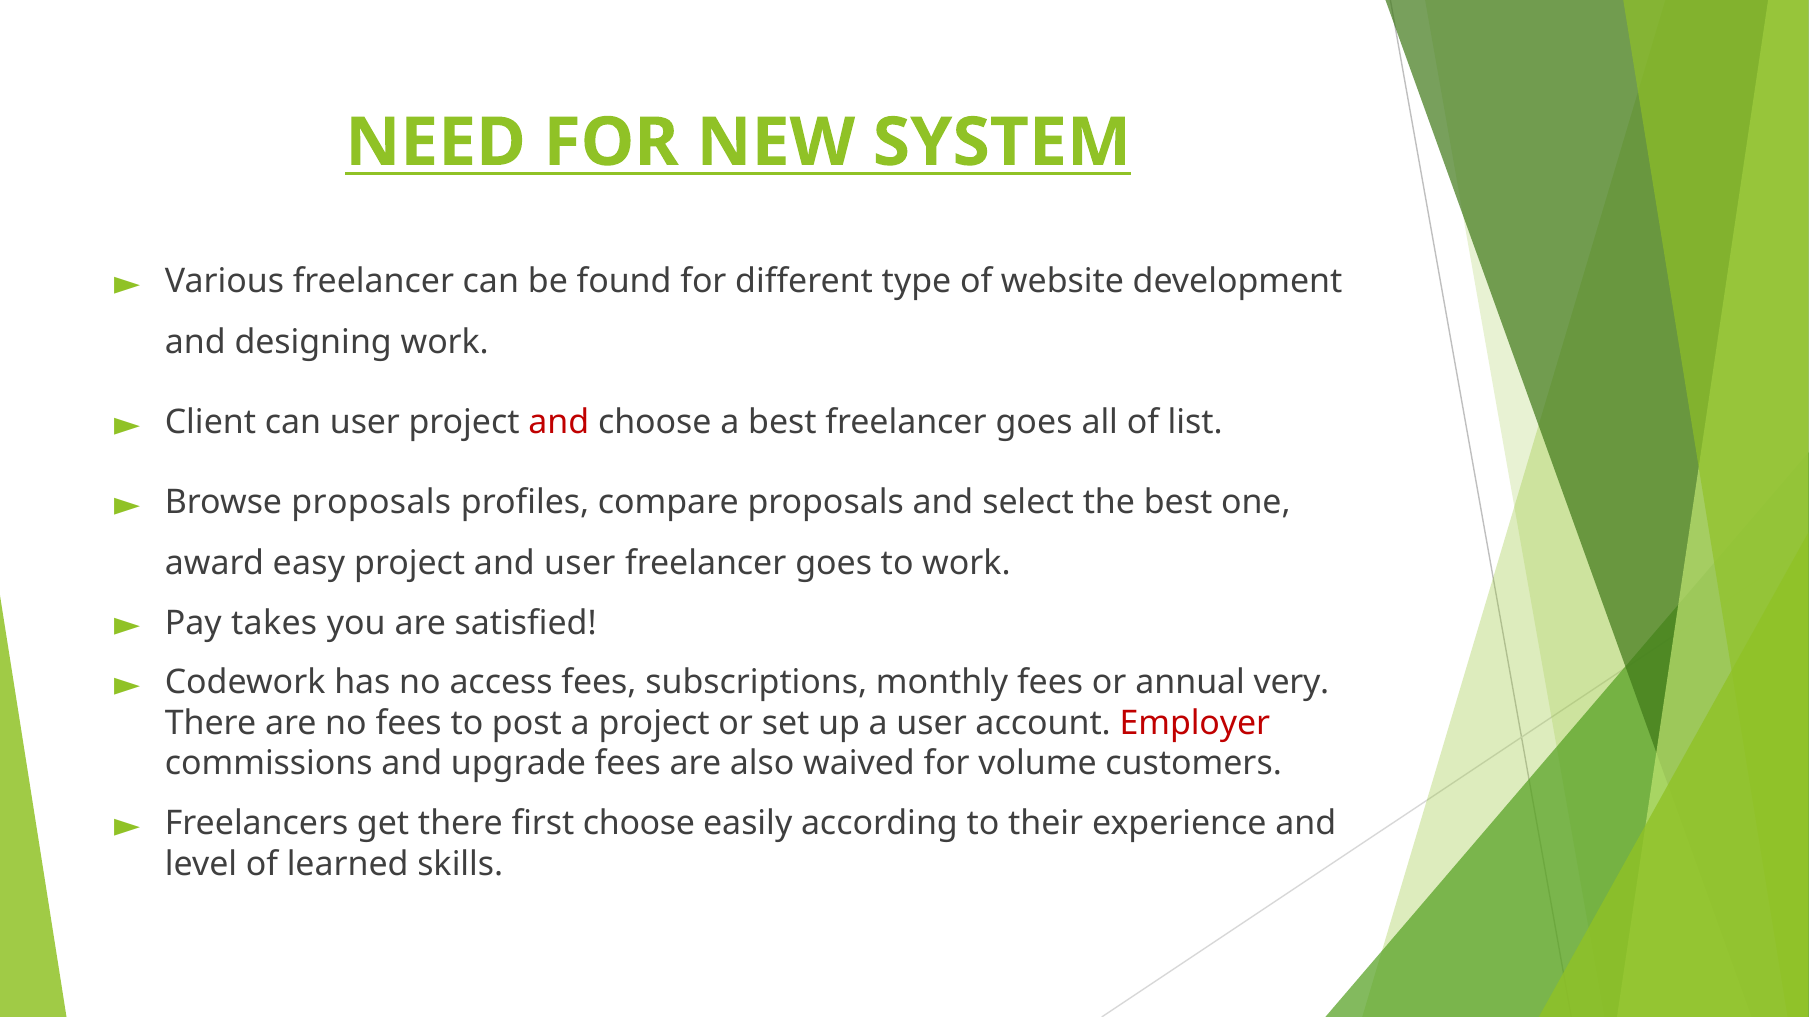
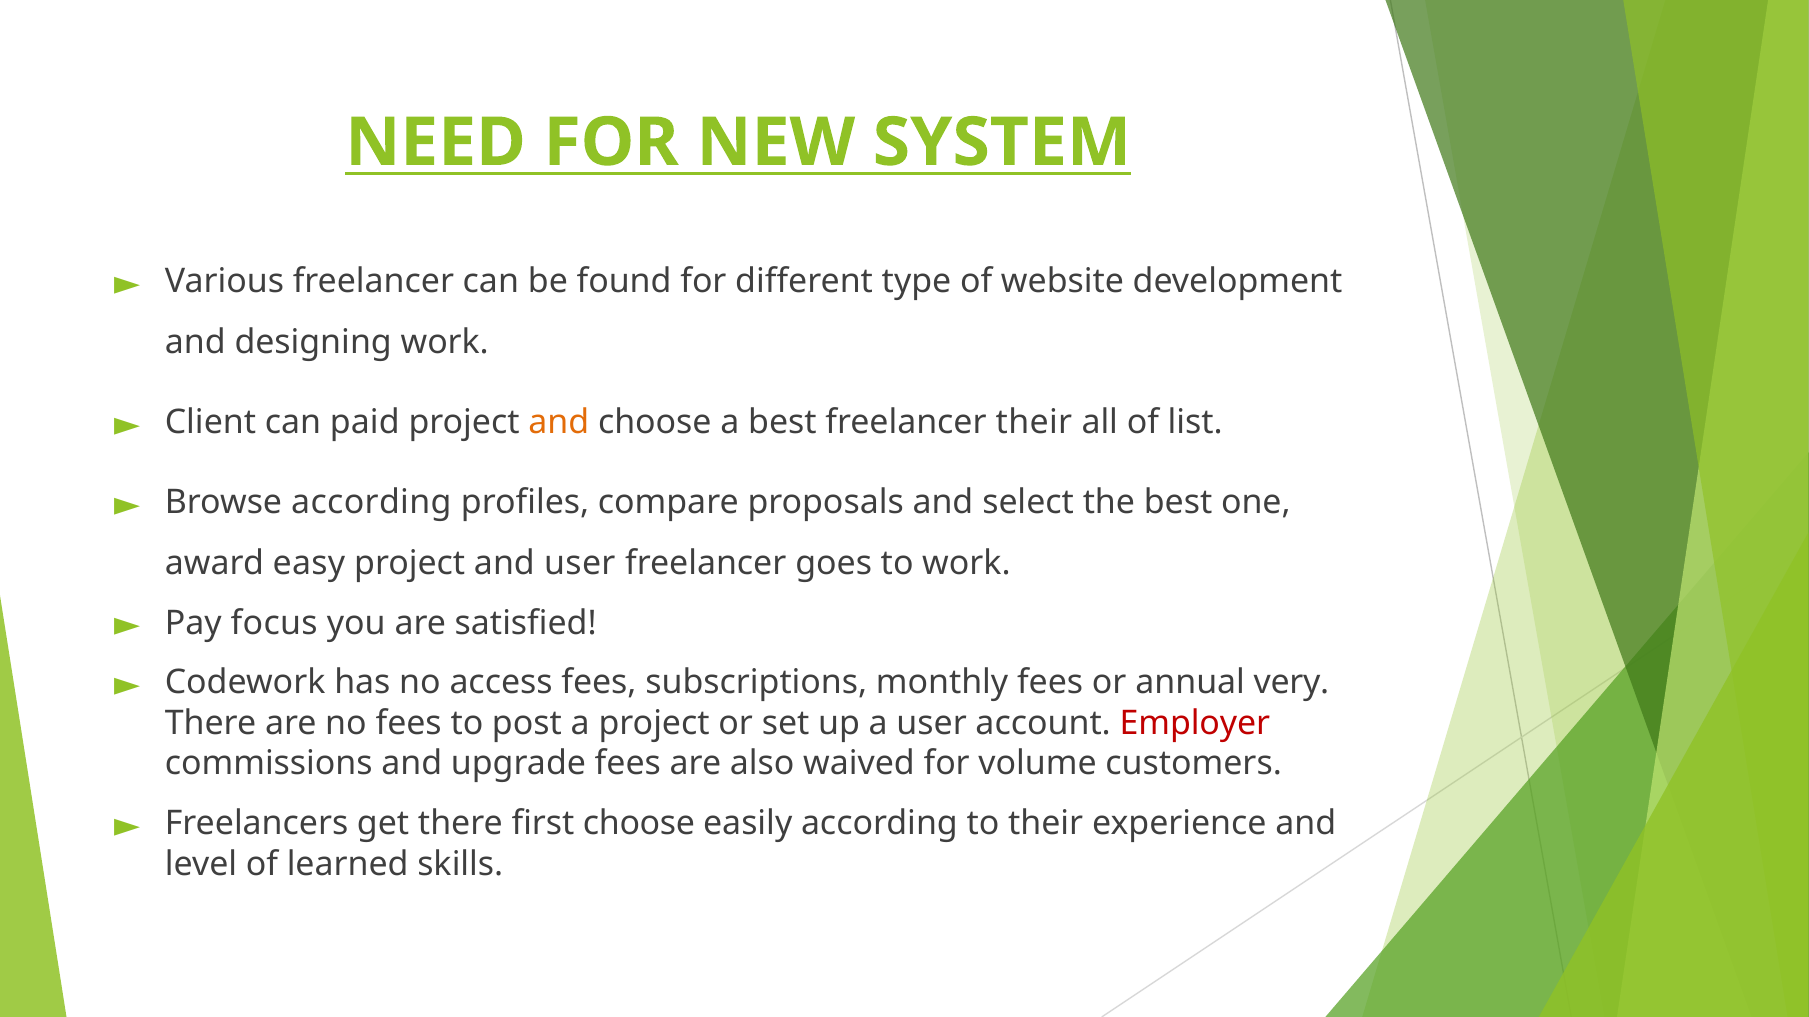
can user: user -> paid (365, 423)
and colour: red -> orange (559, 423)
best freelancer goes: goes -> their (1034, 423)
Browse proposals: proposals -> according (371, 503)
takes: takes -> focus (274, 623)
